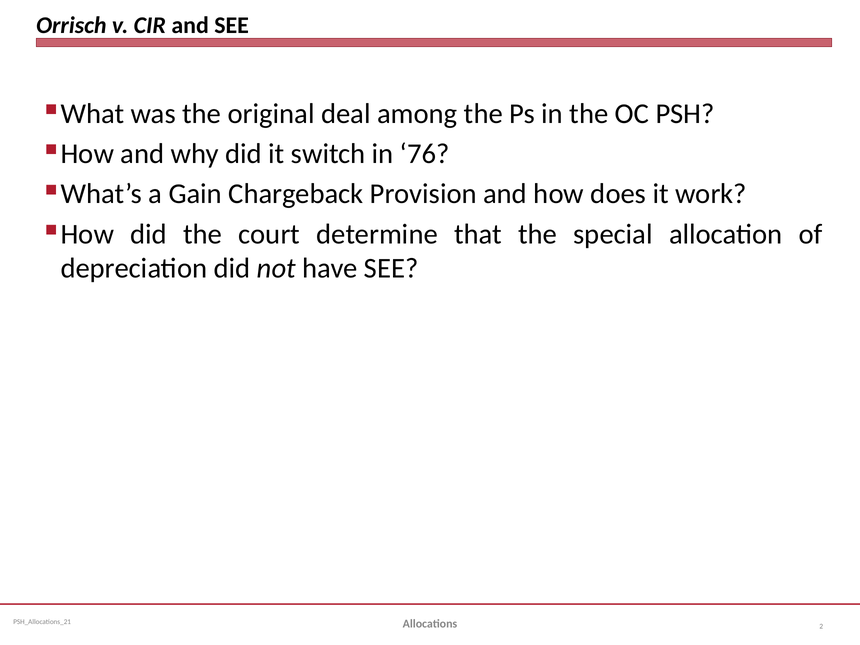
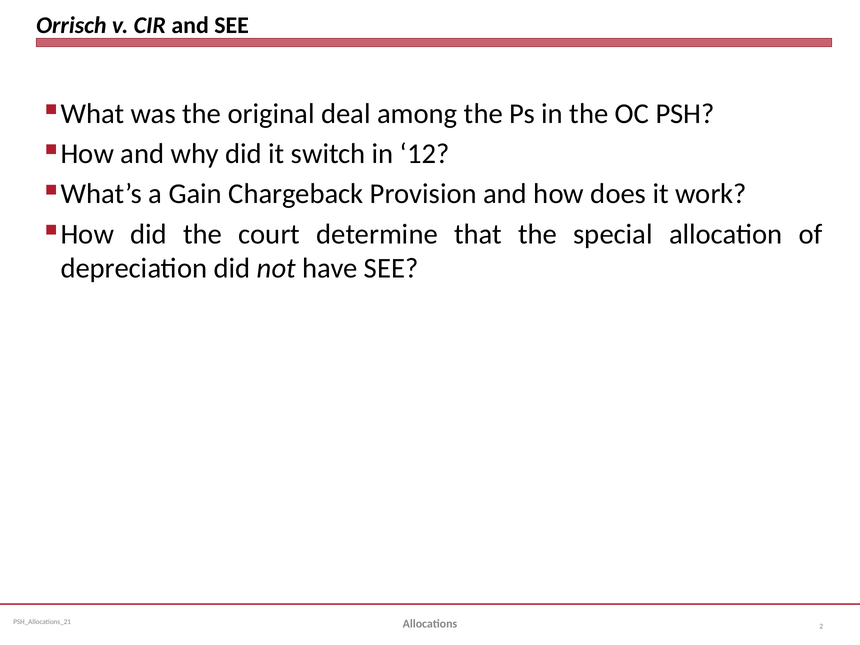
76: 76 -> 12 (425, 154)
